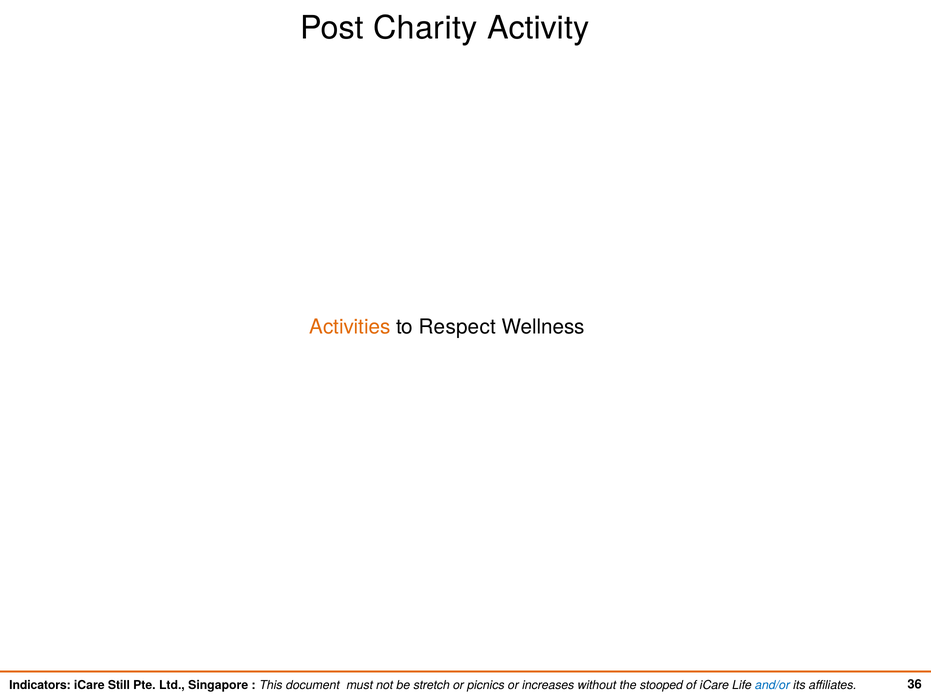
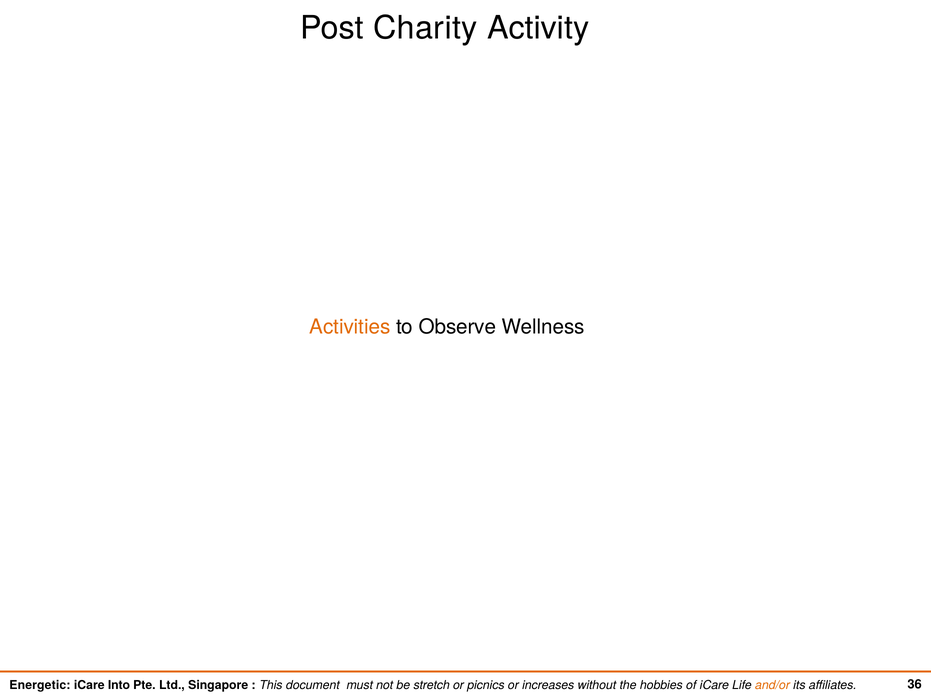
Respect: Respect -> Observe (457, 327)
Indicators: Indicators -> Energetic (40, 685)
Still: Still -> Into (119, 685)
stooped: stooped -> hobbies (661, 685)
and/or colour: blue -> orange (772, 685)
